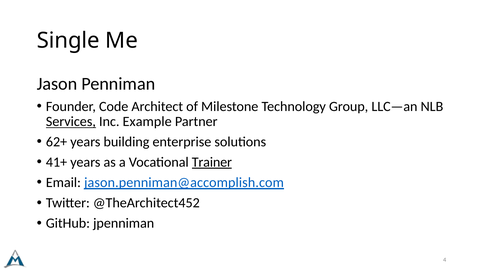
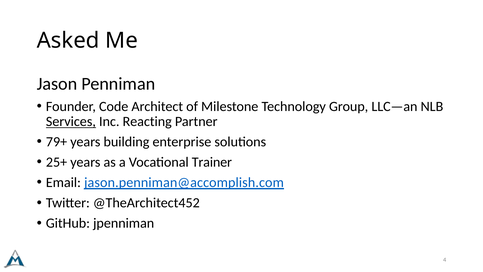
Single: Single -> Asked (68, 41)
Example: Example -> Reacting (147, 121)
62+: 62+ -> 79+ (57, 142)
41+: 41+ -> 25+ (57, 162)
Trainer underline: present -> none (212, 162)
